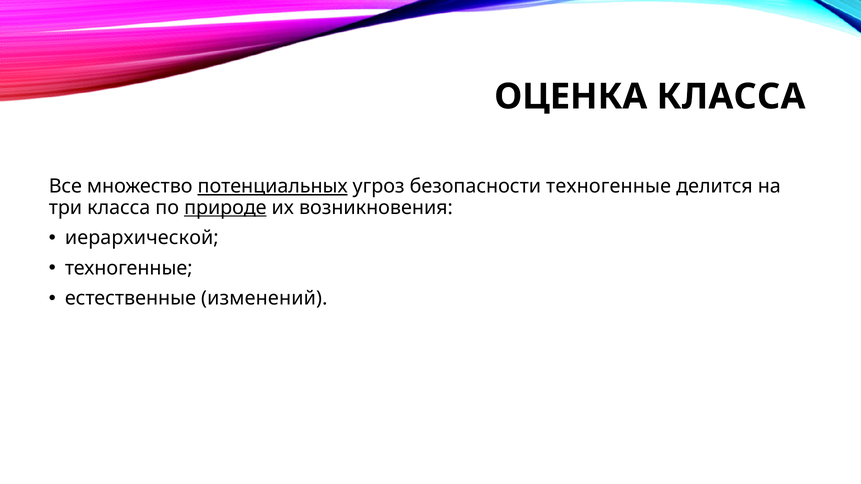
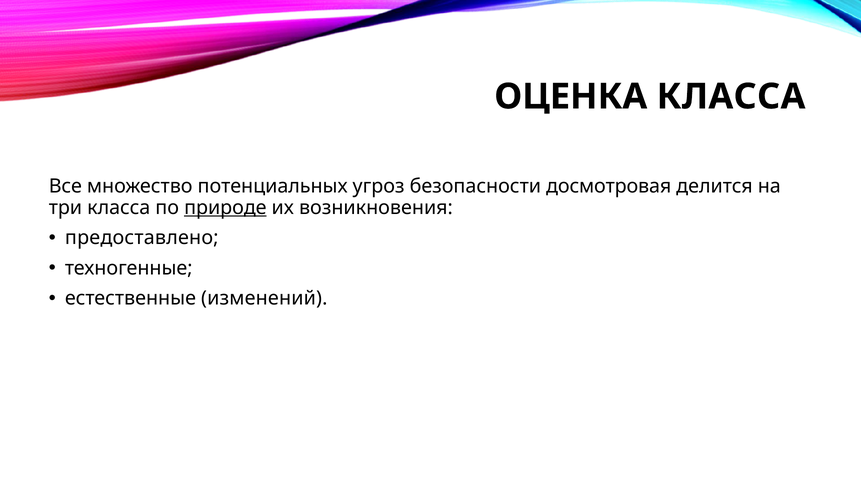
потенциальных underline: present -> none (273, 186)
безопасности техногенные: техногенные -> досмотровая (609, 186)
иерархической: иерархической -> предоставлено (142, 238)
